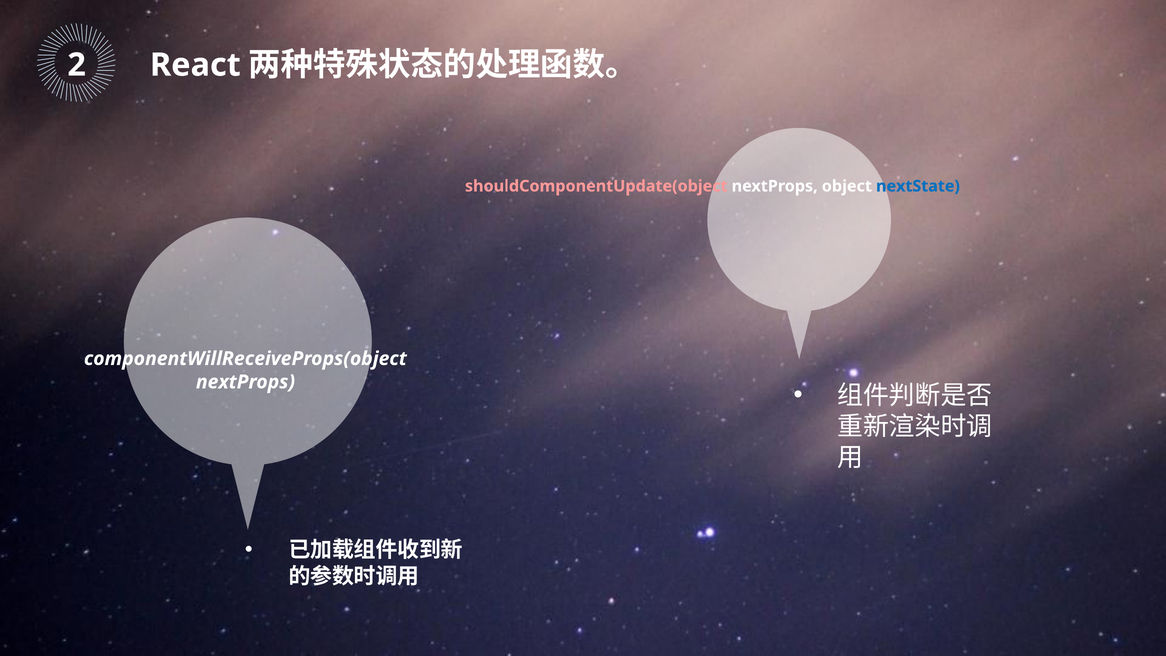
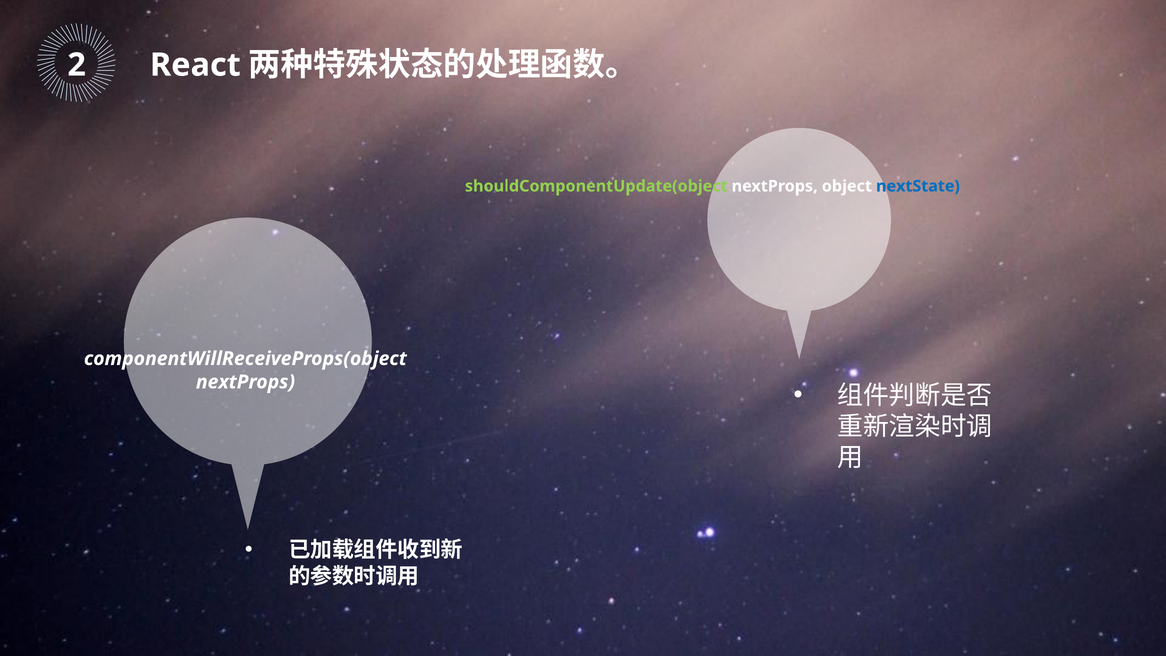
shouldComponentUpdate(object colour: pink -> light green (596, 186)
